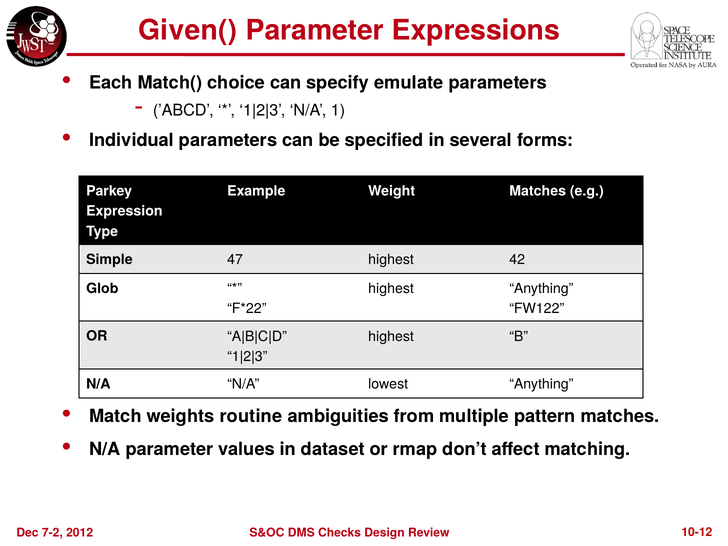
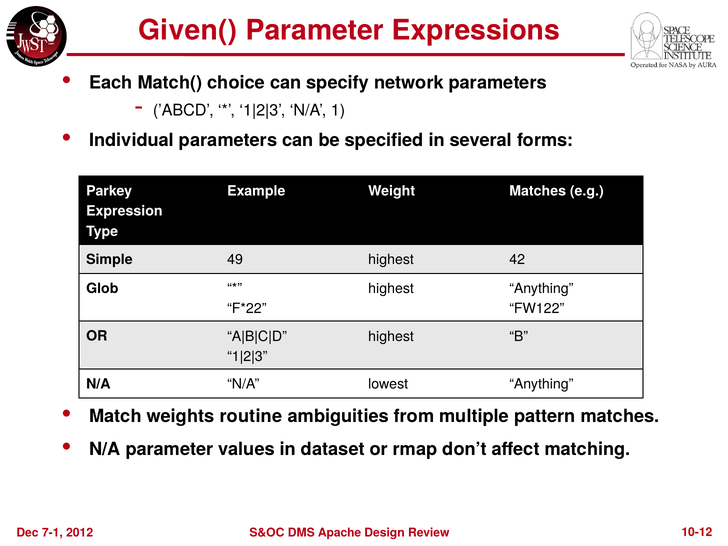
emulate: emulate -> network (409, 83)
47: 47 -> 49 (235, 260)
7-2: 7-2 -> 7-1 (52, 533)
Checks: Checks -> Apache (340, 533)
